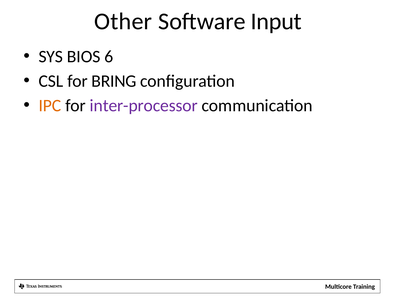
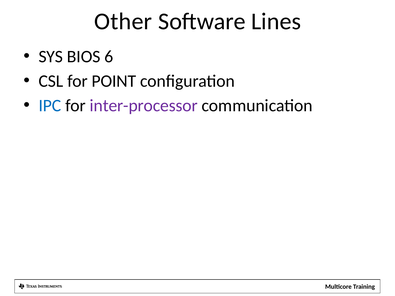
Input: Input -> Lines (276, 21)
BRING: BRING -> POINT (114, 81)
IPC colour: orange -> blue (50, 106)
